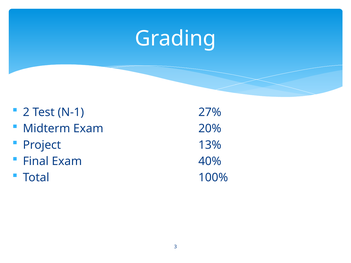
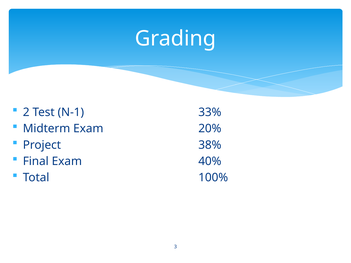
27%: 27% -> 33% (210, 112)
13%: 13% -> 38% (210, 145)
